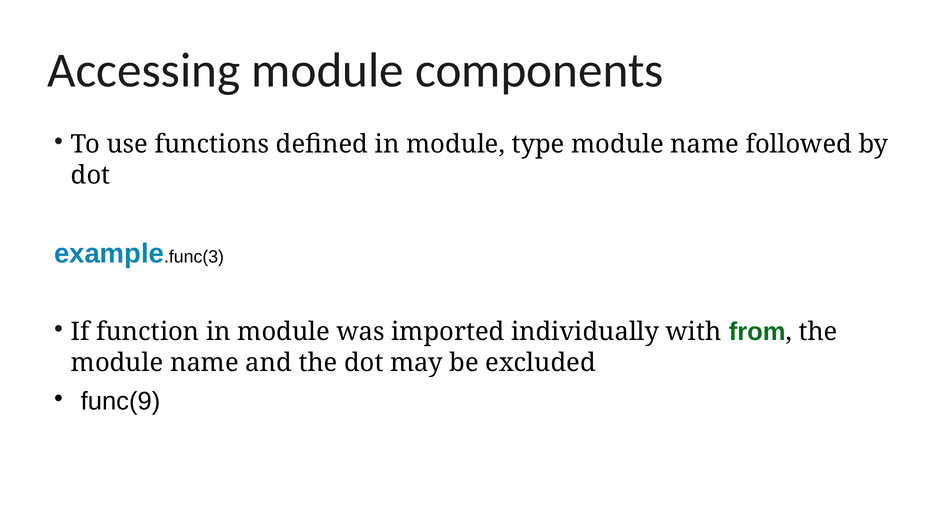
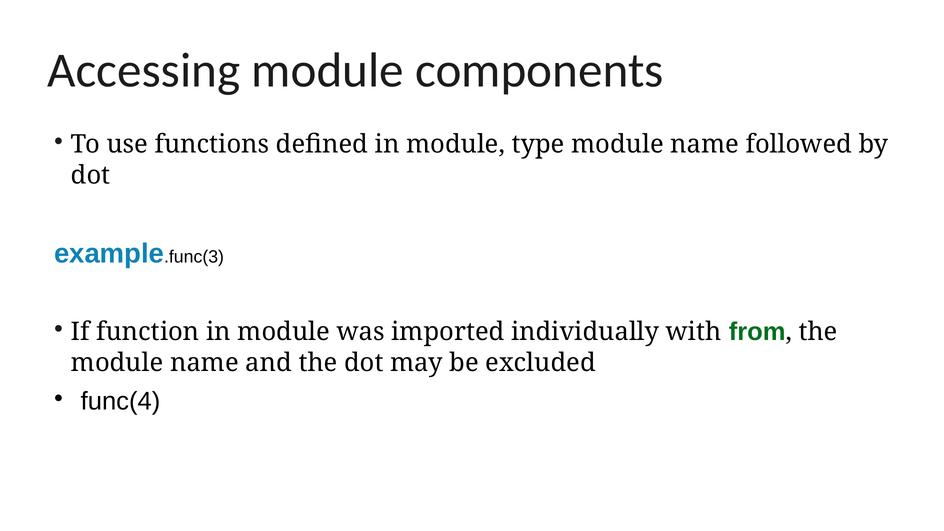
func(9: func(9 -> func(4 (120, 401)
